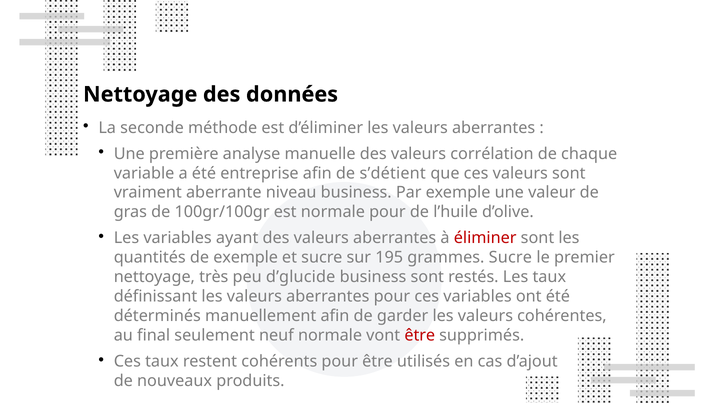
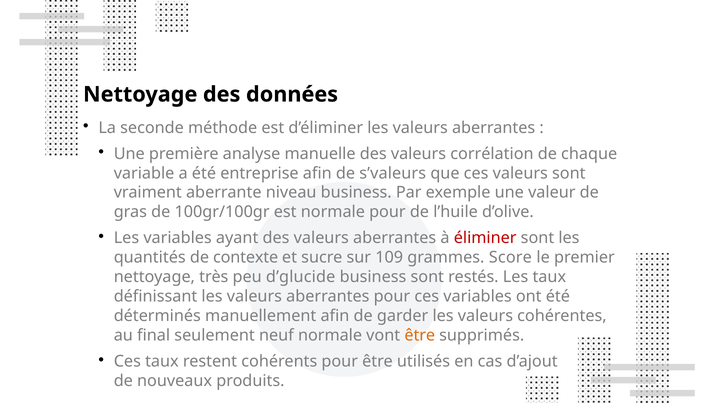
s’détient: s’détient -> s’valeurs (393, 173)
de exemple: exemple -> contexte (246, 257)
195: 195 -> 109 (389, 257)
grammes Sucre: Sucre -> Score (510, 257)
être colour: red -> orange (420, 335)
